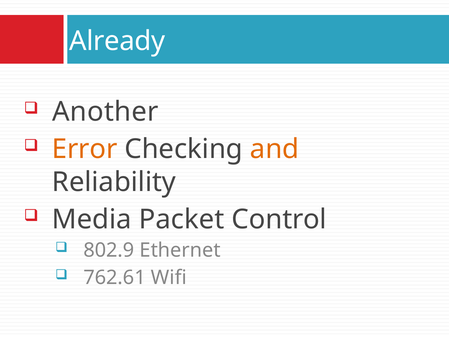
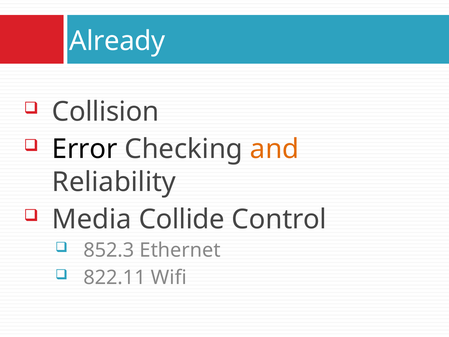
Another: Another -> Collision (106, 112)
Error colour: orange -> black (85, 149)
Packet: Packet -> Collide (182, 219)
802.9: 802.9 -> 852.3 (109, 250)
762.61: 762.61 -> 822.11 (115, 277)
